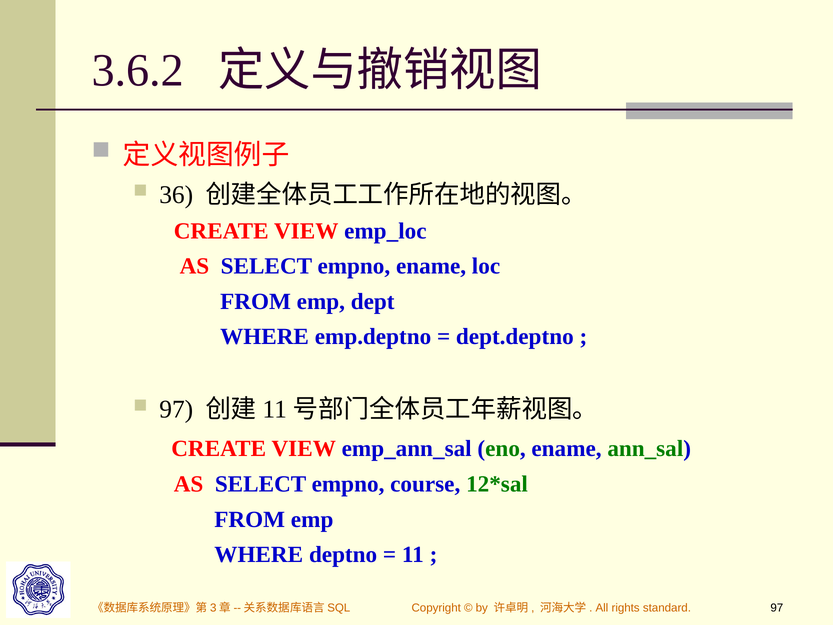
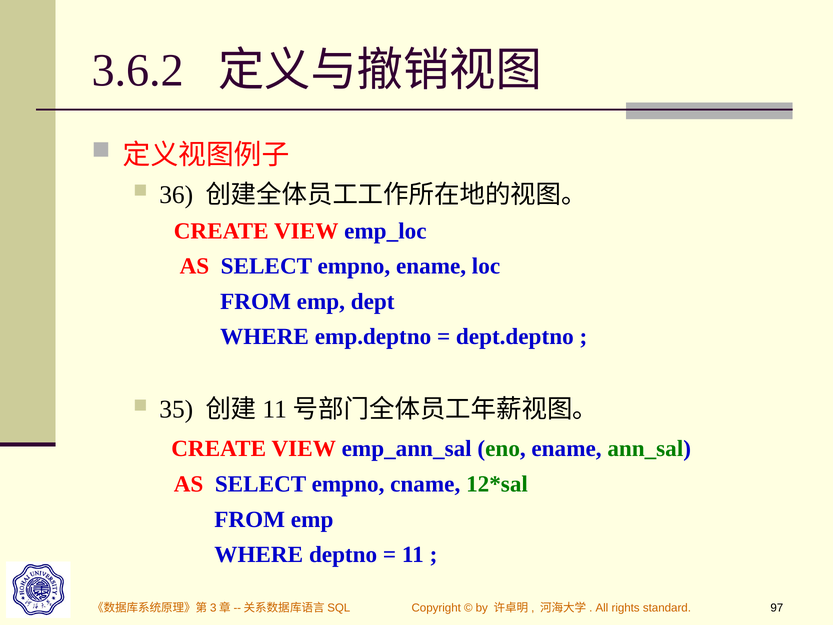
97: 97 -> 35 (176, 409)
course: course -> cname (425, 484)
